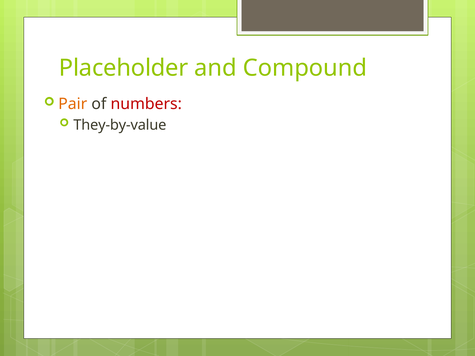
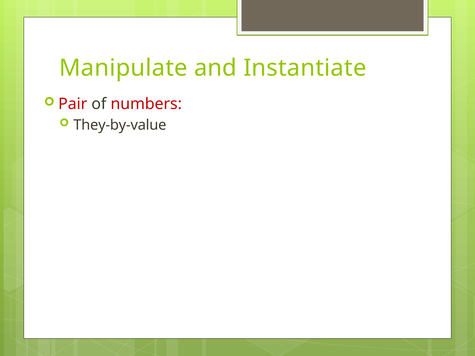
Placeholder: Placeholder -> Manipulate (123, 68)
Compound: Compound -> Instantiate (305, 68)
Pair colour: orange -> red (73, 104)
